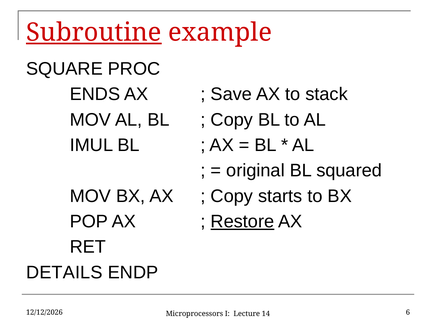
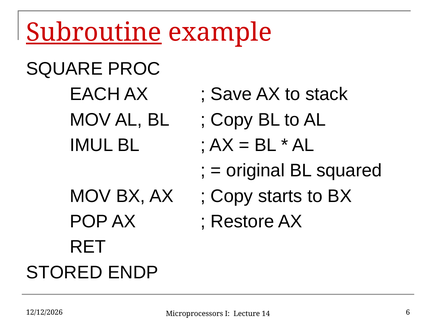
ENDS: ENDS -> EACH (95, 94)
Restore underline: present -> none (242, 221)
DETAILS: DETAILS -> STORED (64, 272)
